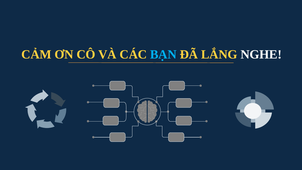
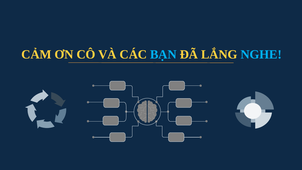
NGHE colour: white -> light blue (261, 54)
